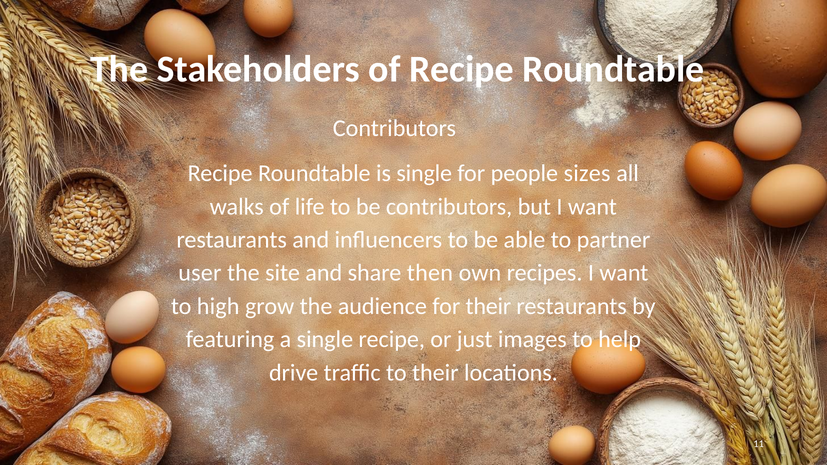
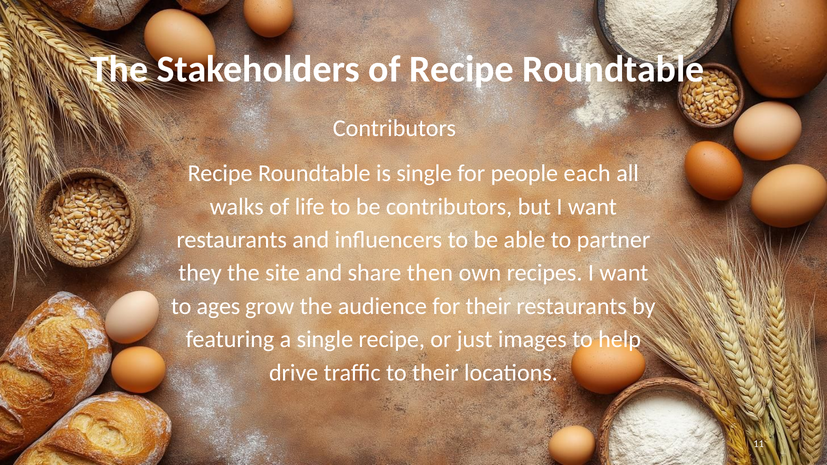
sizes: sizes -> each (587, 173)
user: user -> they (200, 273)
high: high -> ages (218, 306)
